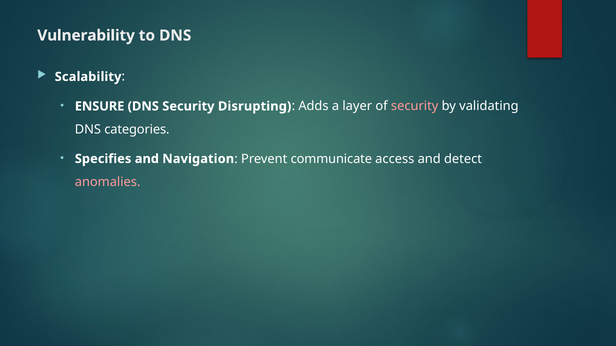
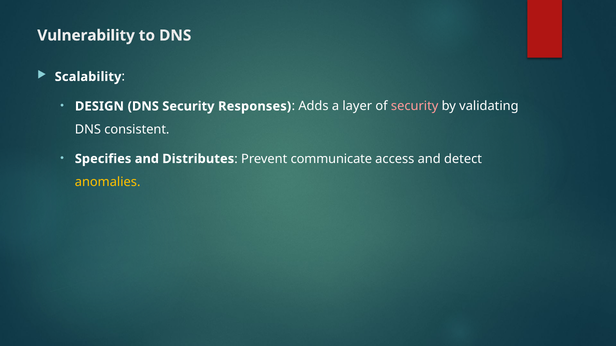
ENSURE: ENSURE -> DESIGN (99, 106)
Disrupting: Disrupting -> Responses (255, 106)
categories: categories -> consistent (137, 129)
Navigation: Navigation -> Distributes (198, 159)
anomalies colour: pink -> yellow (108, 182)
